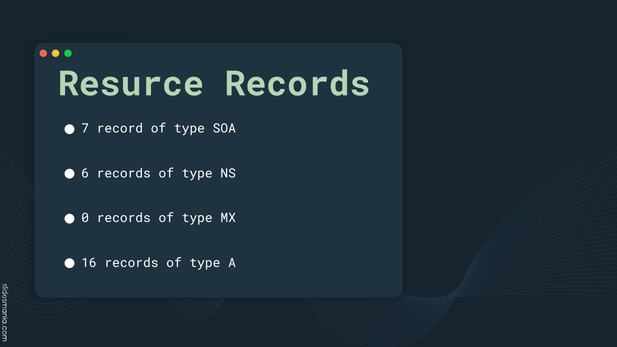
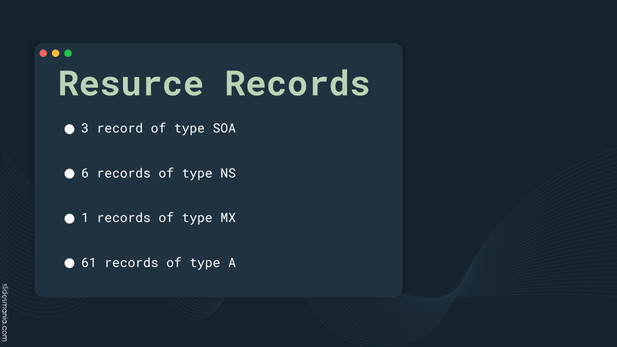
7: 7 -> 3 (85, 129)
0: 0 -> 1 (85, 218)
16: 16 -> 61 (89, 263)
